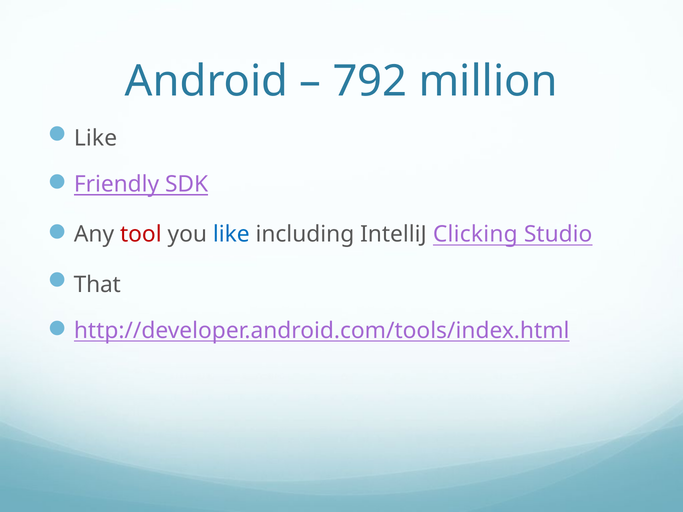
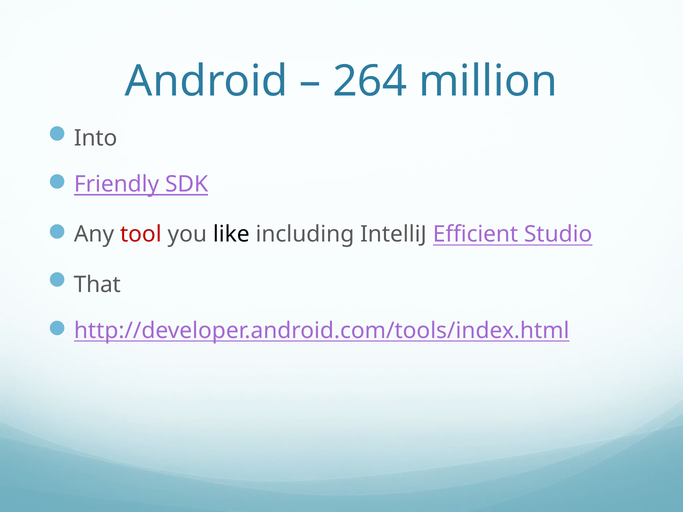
792: 792 -> 264 (370, 81)
Like: Like -> Into (96, 138)
like colour: blue -> black (231, 235)
Clicking: Clicking -> Efficient (476, 235)
